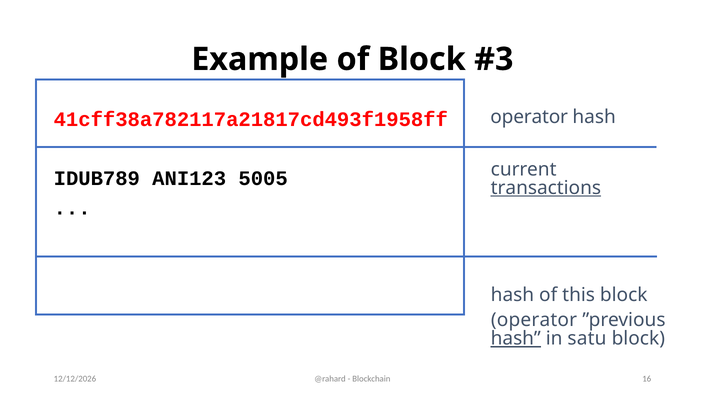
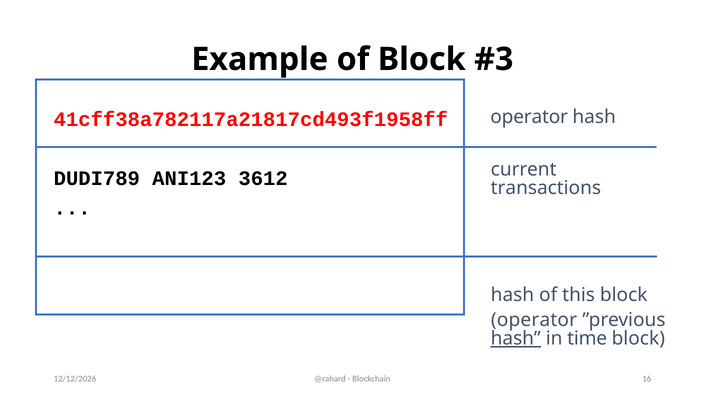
IDUB789: IDUB789 -> DUDI789 (97, 178)
5005: 5005 -> 3612 (263, 178)
transactions underline: present -> none (546, 188)
satu: satu -> time (587, 338)
